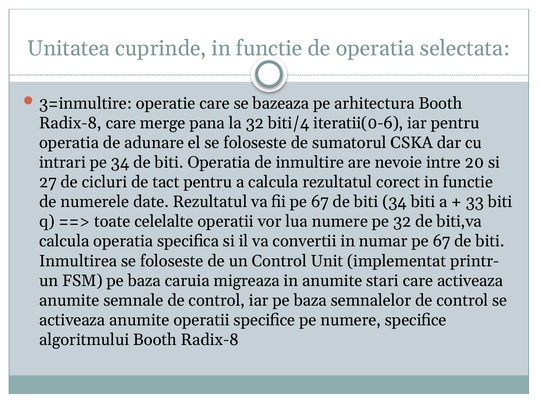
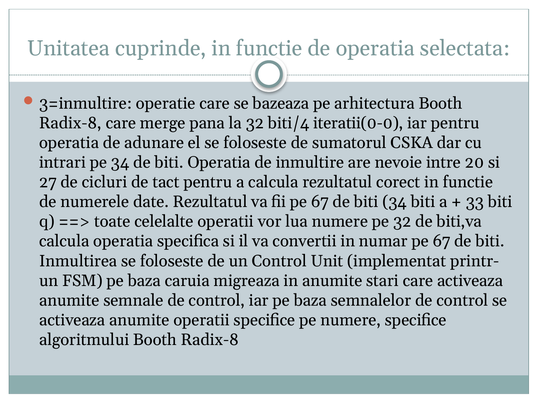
iteratii(0-6: iteratii(0-6 -> iteratii(0-0 (358, 123)
